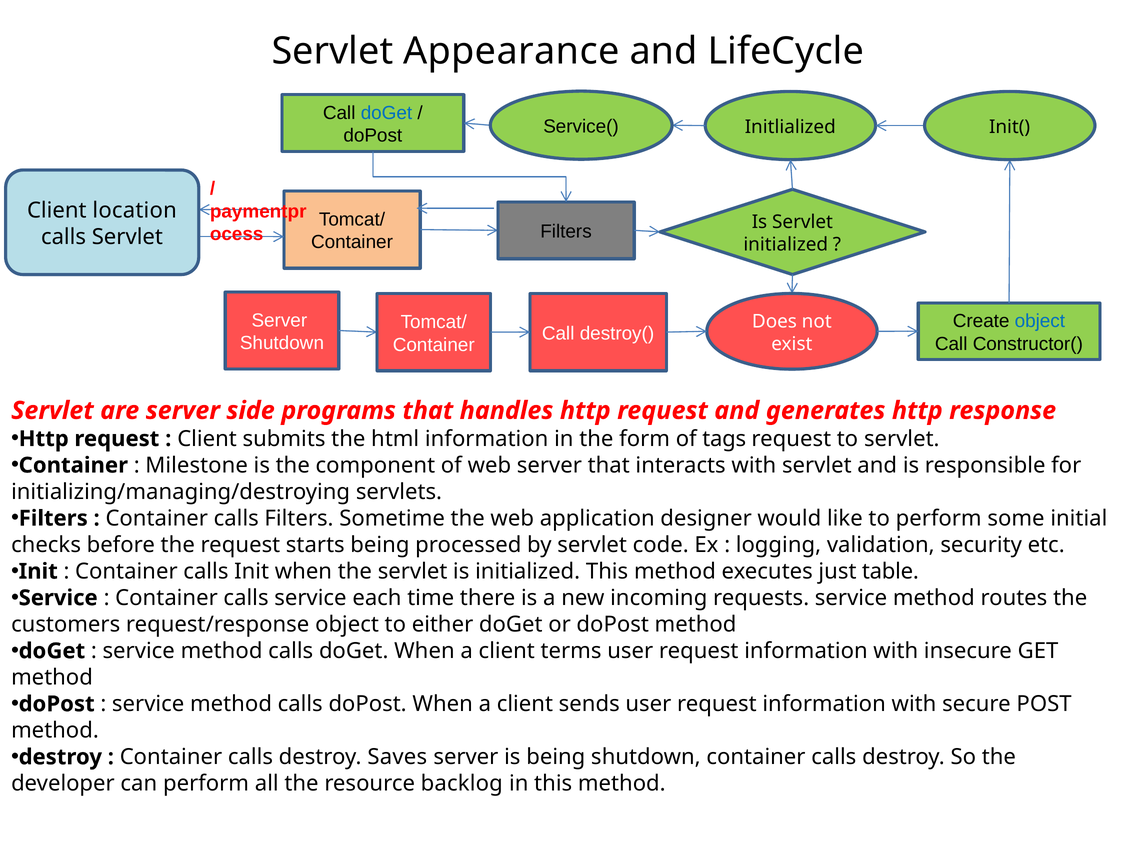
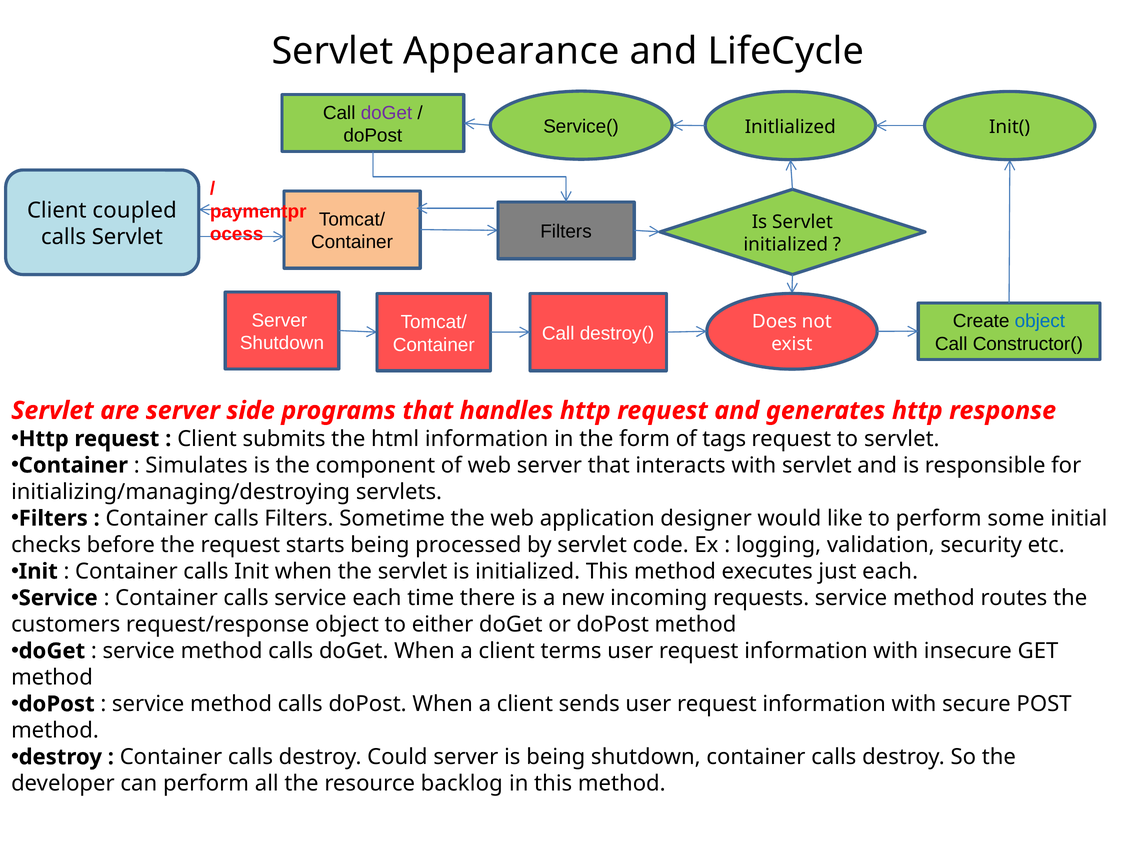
doGet colour: blue -> purple (386, 113)
location: location -> coupled (135, 211)
Milestone: Milestone -> Simulates (197, 465)
just table: table -> each (890, 571)
Saves: Saves -> Could (397, 757)
